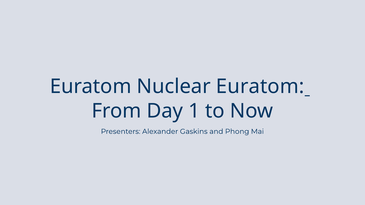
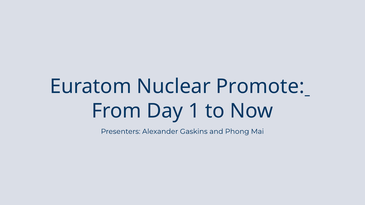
Nuclear Euratom: Euratom -> Promote (260, 87)
